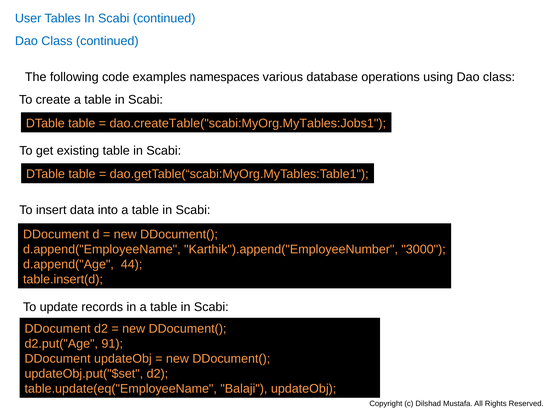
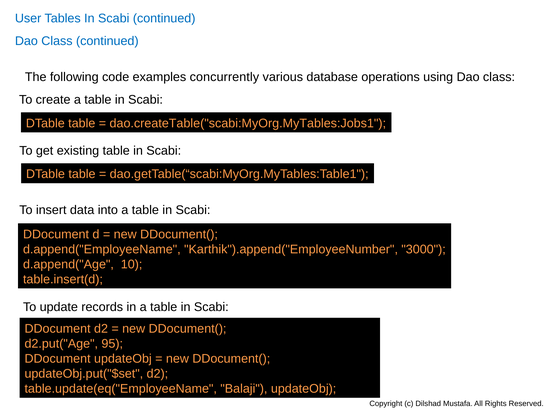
namespaces: namespaces -> concurrently (224, 77)
44: 44 -> 10 (132, 264)
91: 91 -> 95 (112, 344)
